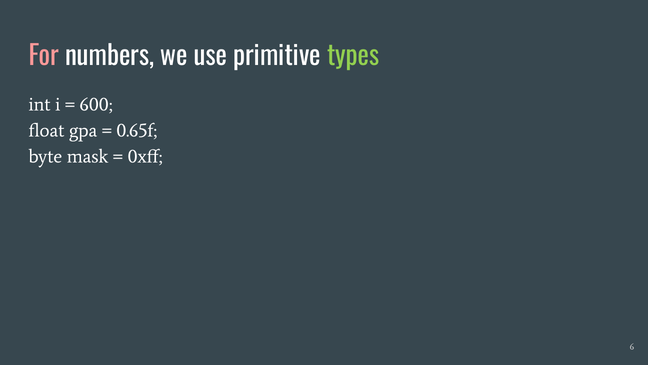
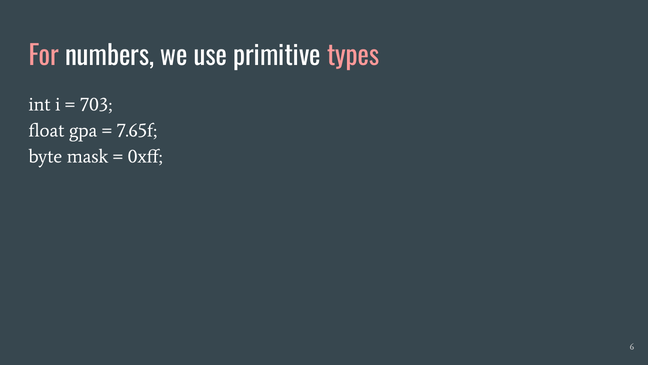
types colour: light green -> pink (353, 56)
600: 600 -> 703 (96, 104)
0.65f: 0.65f -> 7.65f (137, 130)
